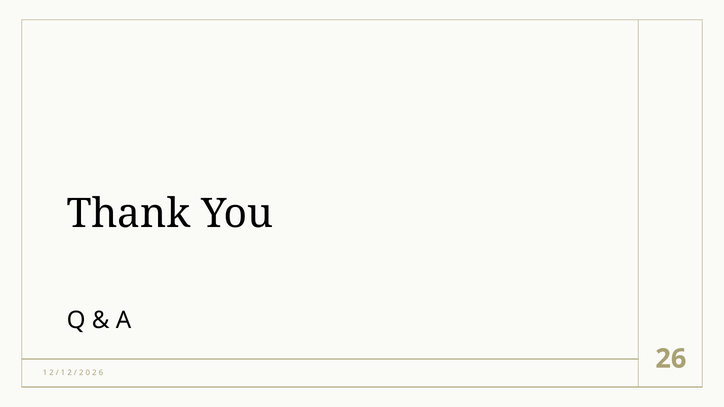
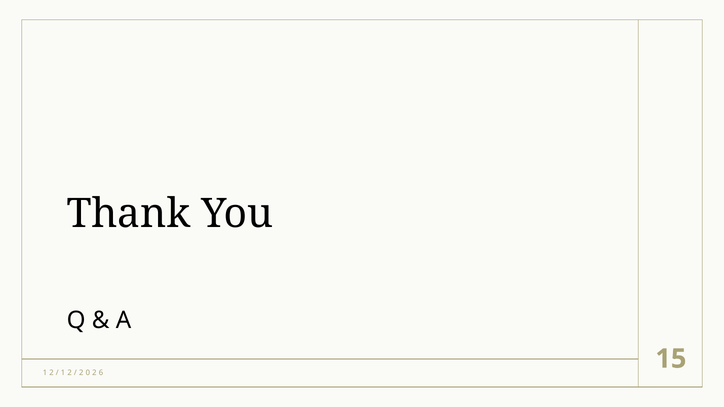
26: 26 -> 15 (671, 359)
